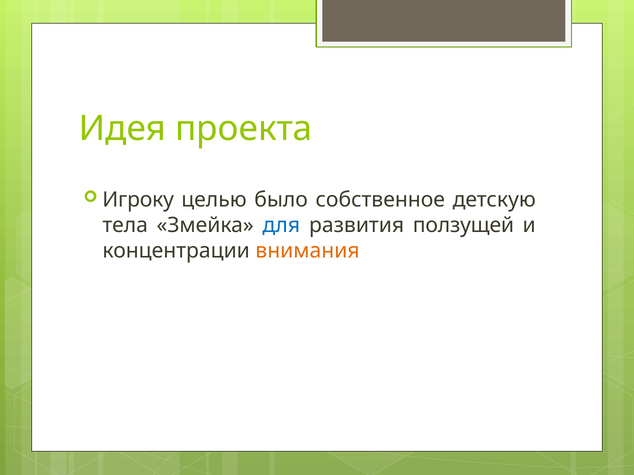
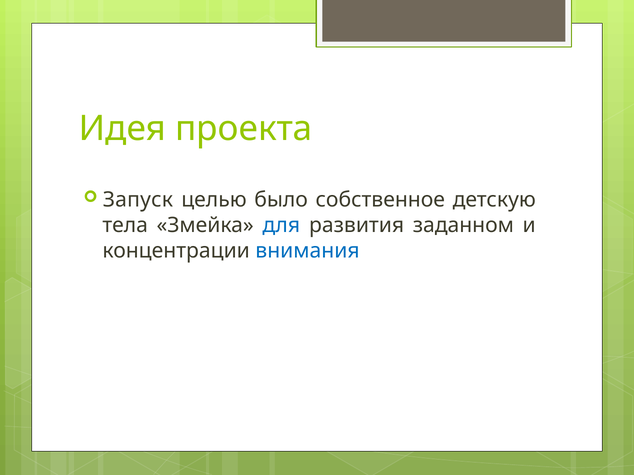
Игроку: Игроку -> Запуск (138, 200)
ползущей: ползущей -> заданном (463, 226)
внимания colour: orange -> blue (307, 251)
